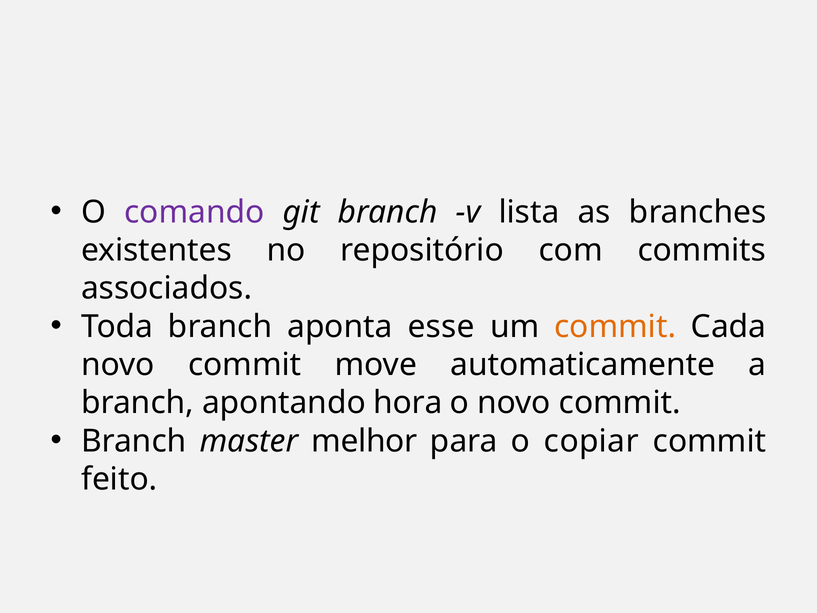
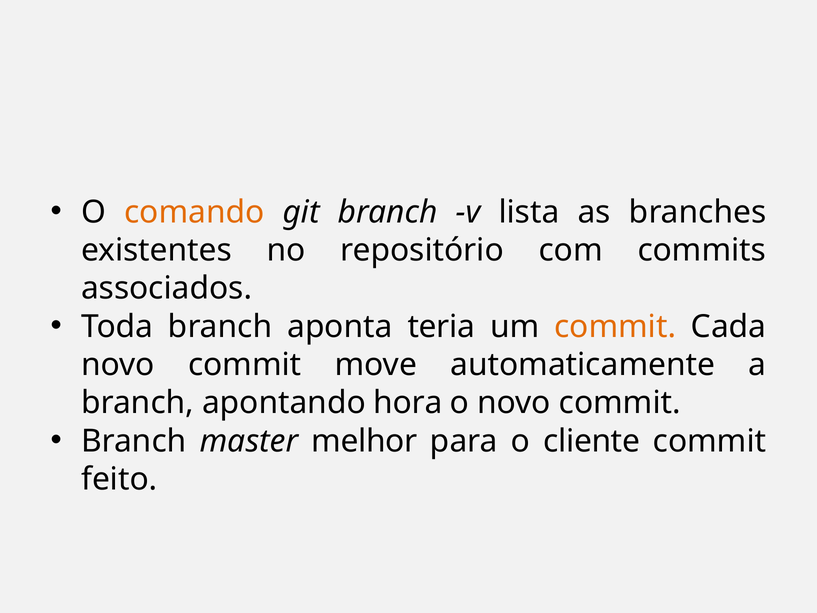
comando colour: purple -> orange (194, 212)
esse: esse -> teria (441, 326)
copiar: copiar -> cliente (592, 441)
